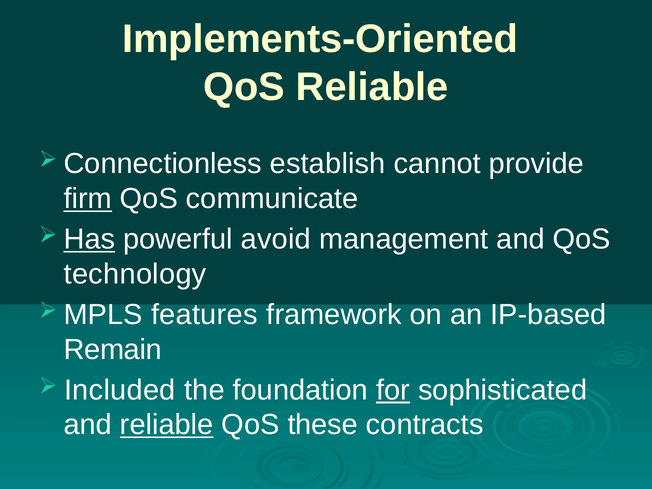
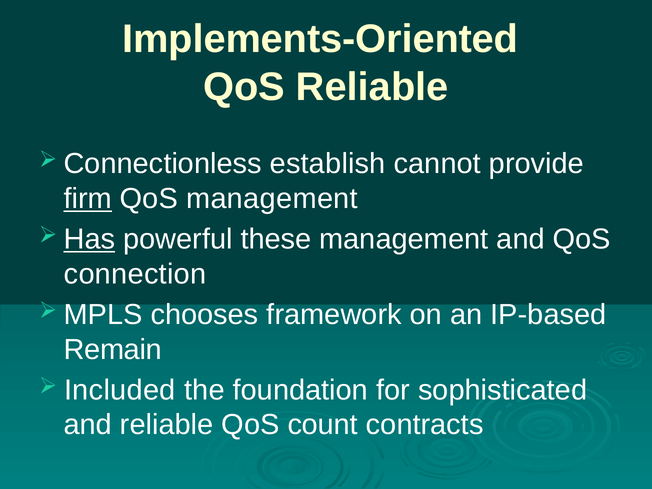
QoS communicate: communicate -> management (272, 199)
avoid: avoid -> these (276, 239)
technology: technology -> connection (135, 274)
features: features -> chooses (204, 315)
for underline: present -> none (393, 390)
reliable underline: present -> none (167, 425)
these: these -> count (323, 425)
